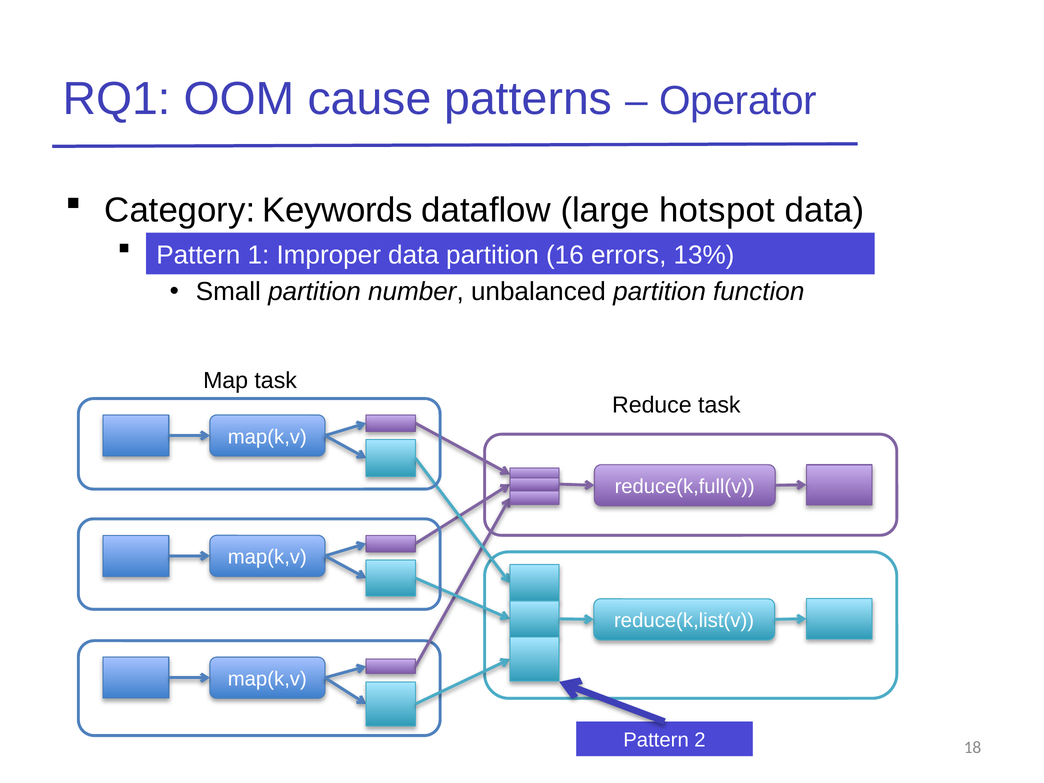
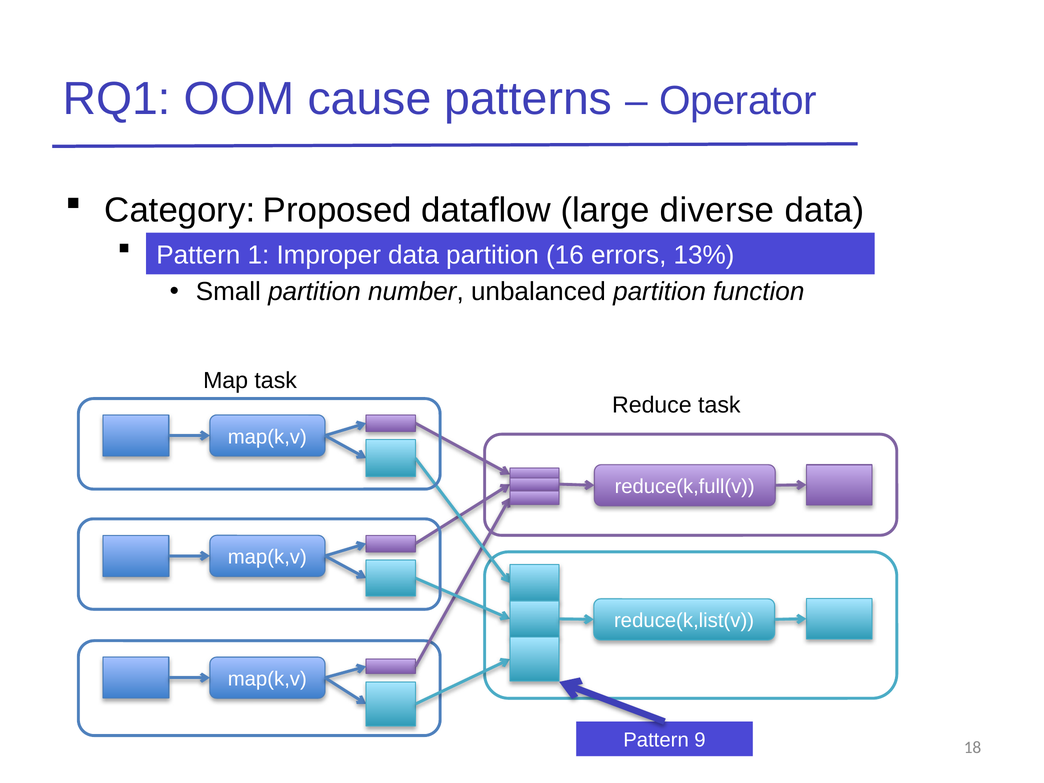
Keywords: Keywords -> Proposed (337, 210)
hotspot: hotspot -> diverse (717, 210)
2: 2 -> 9 (700, 740)
